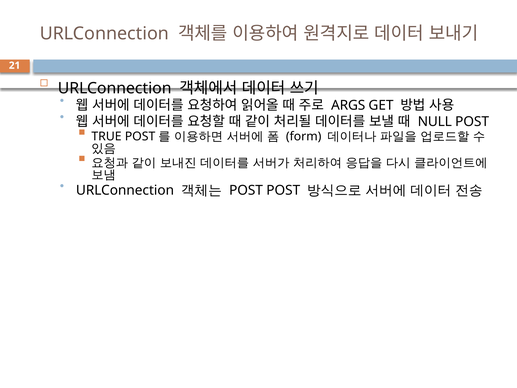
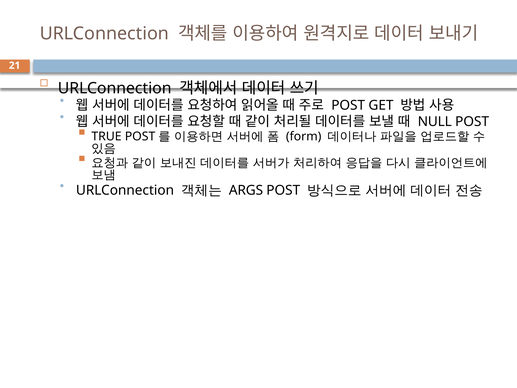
ARGS: ARGS -> POST (348, 105)
POST: POST -> ARGS (246, 190)
